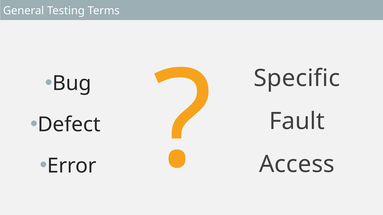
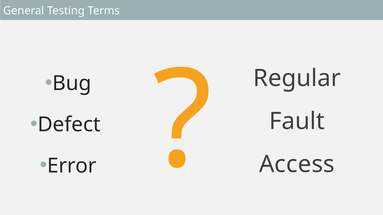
Specific: Specific -> Regular (297, 78)
